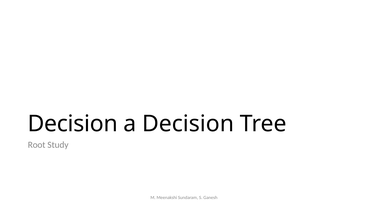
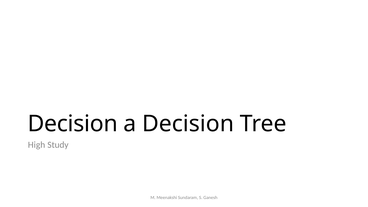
Root: Root -> High (37, 145)
